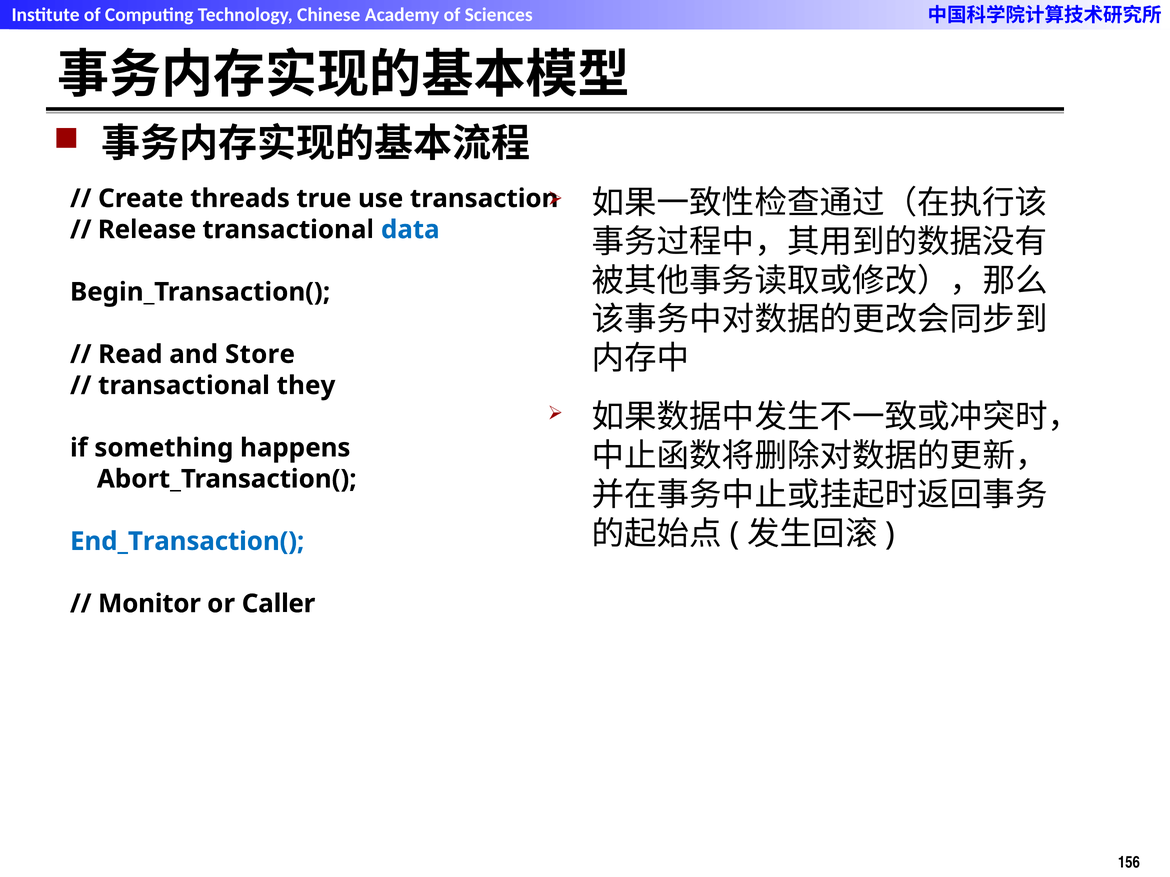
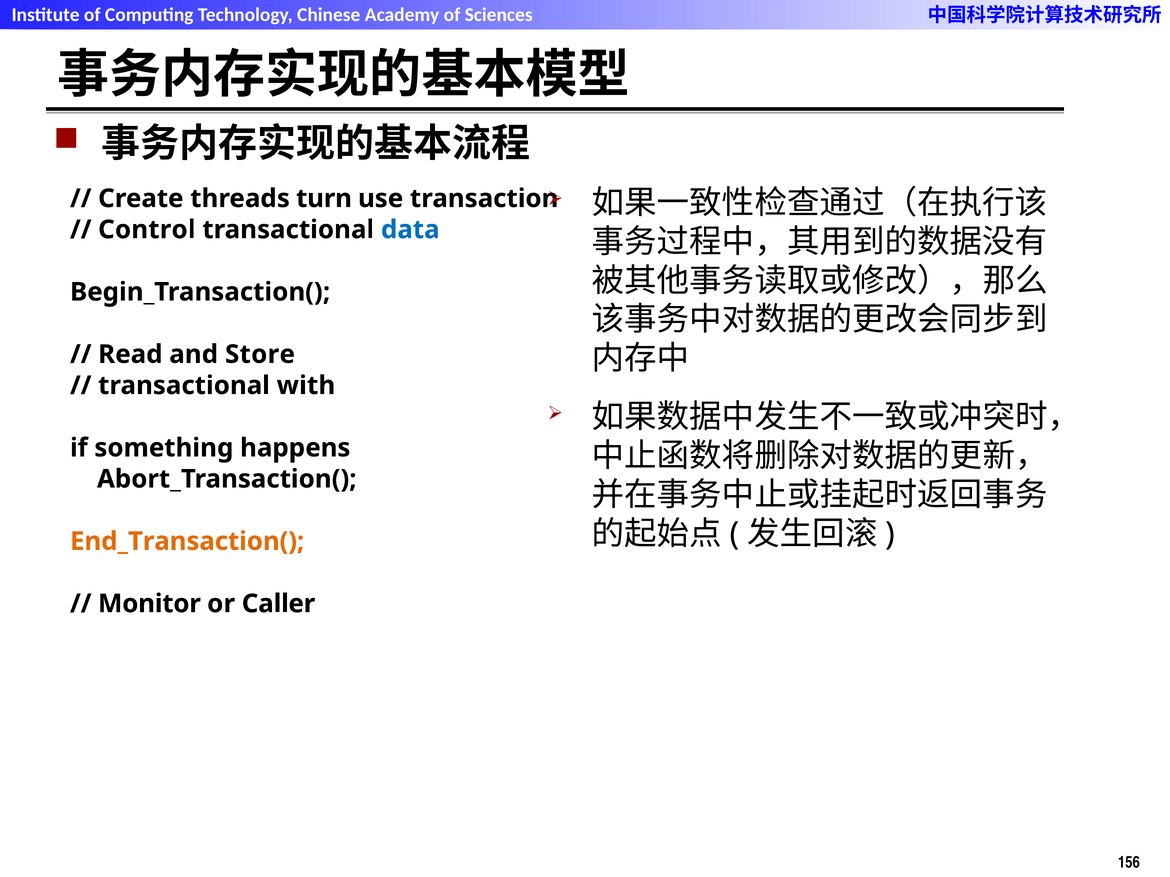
true: true -> turn (324, 199)
Release: Release -> Control (147, 230)
they: they -> with (306, 386)
End_Transaction( colour: blue -> orange (187, 542)
